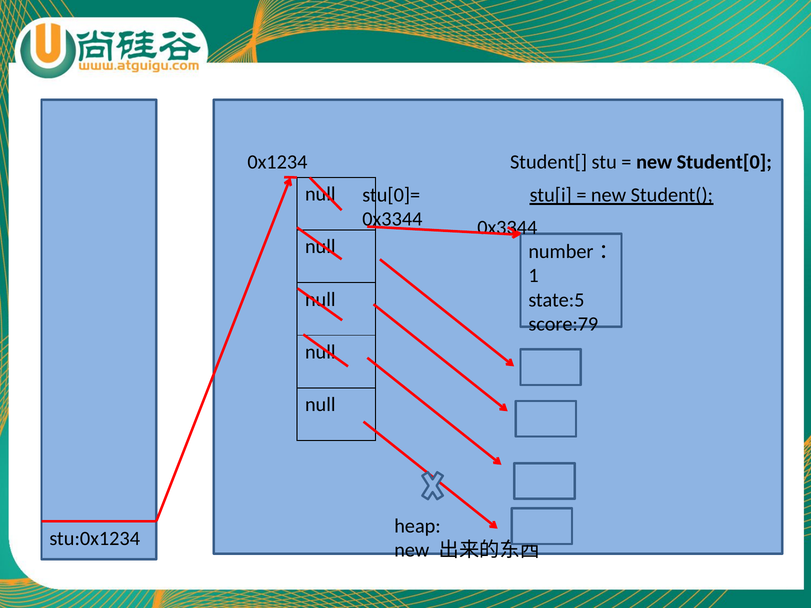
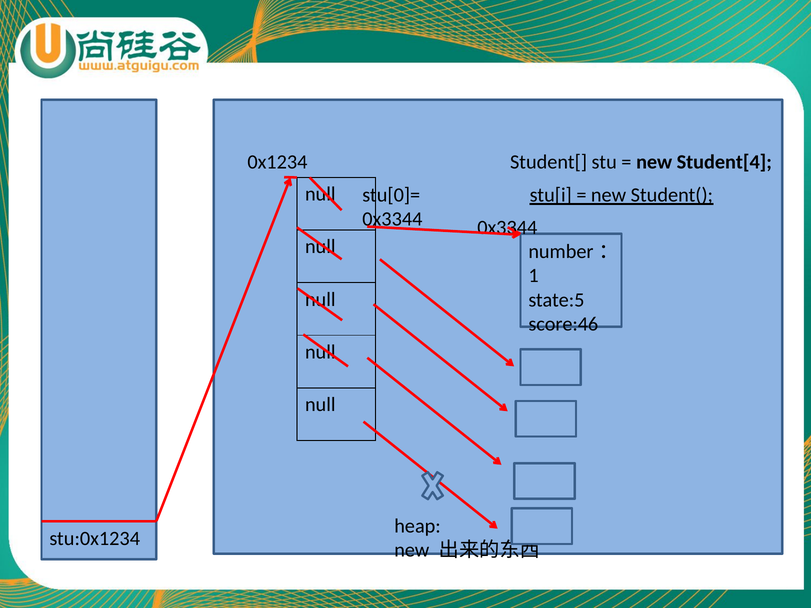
Student[0: Student[0 -> Student[4 (724, 162)
score:79: score:79 -> score:46 (563, 324)
